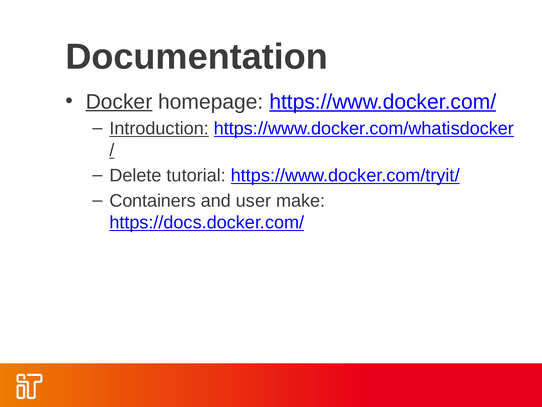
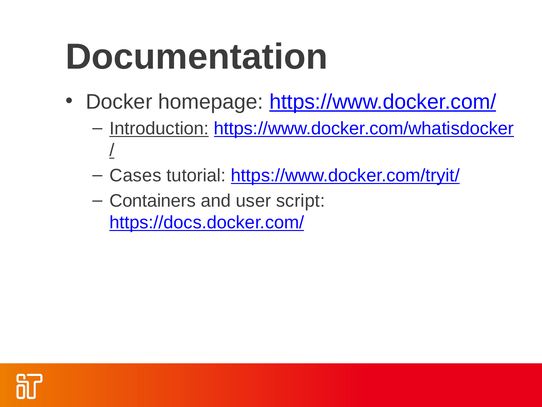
Docker underline: present -> none (119, 102)
Delete: Delete -> Cases (135, 175)
make: make -> script (301, 201)
